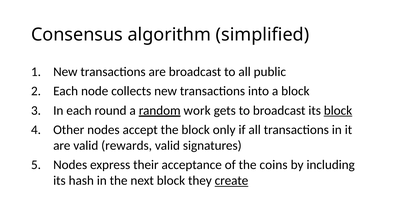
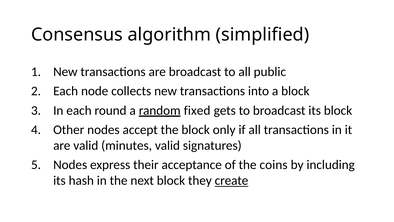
work: work -> fixed (197, 110)
block underline: present -> none (338, 110)
rewards: rewards -> minutes (127, 145)
